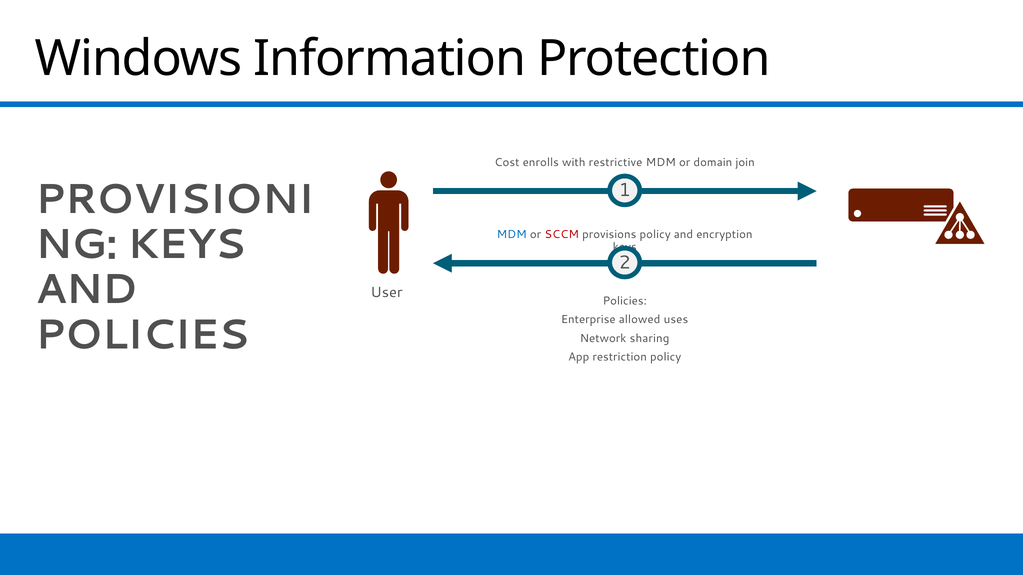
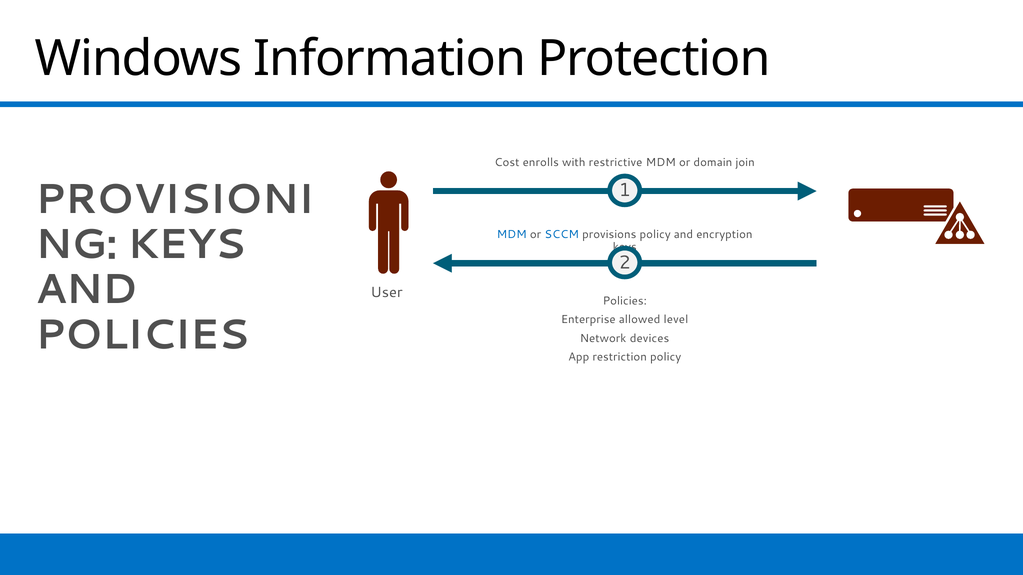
SCCM colour: red -> blue (562, 235)
uses: uses -> level (676, 320)
sharing: sharing -> devices (650, 338)
